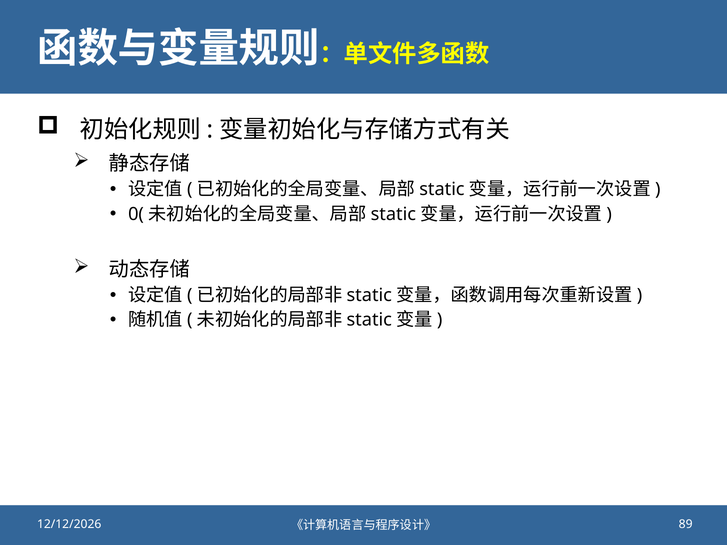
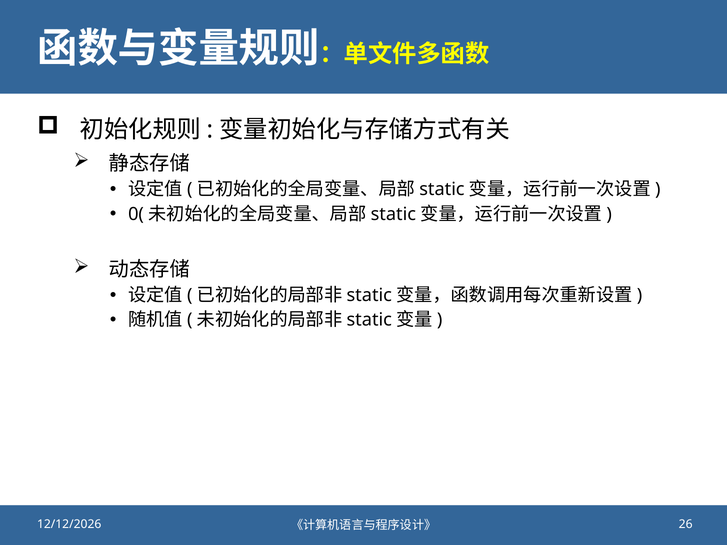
89: 89 -> 26 (686, 524)
